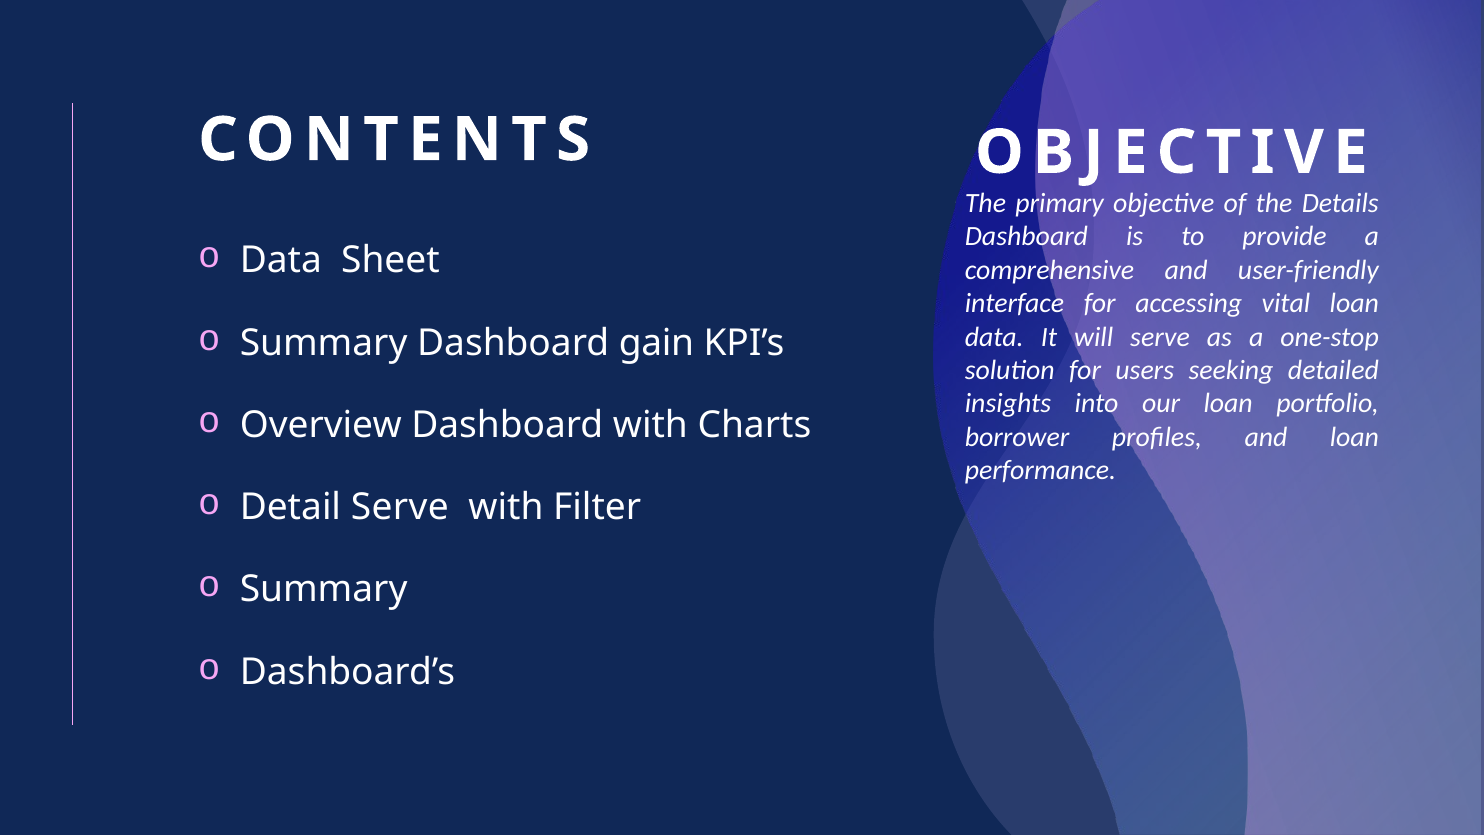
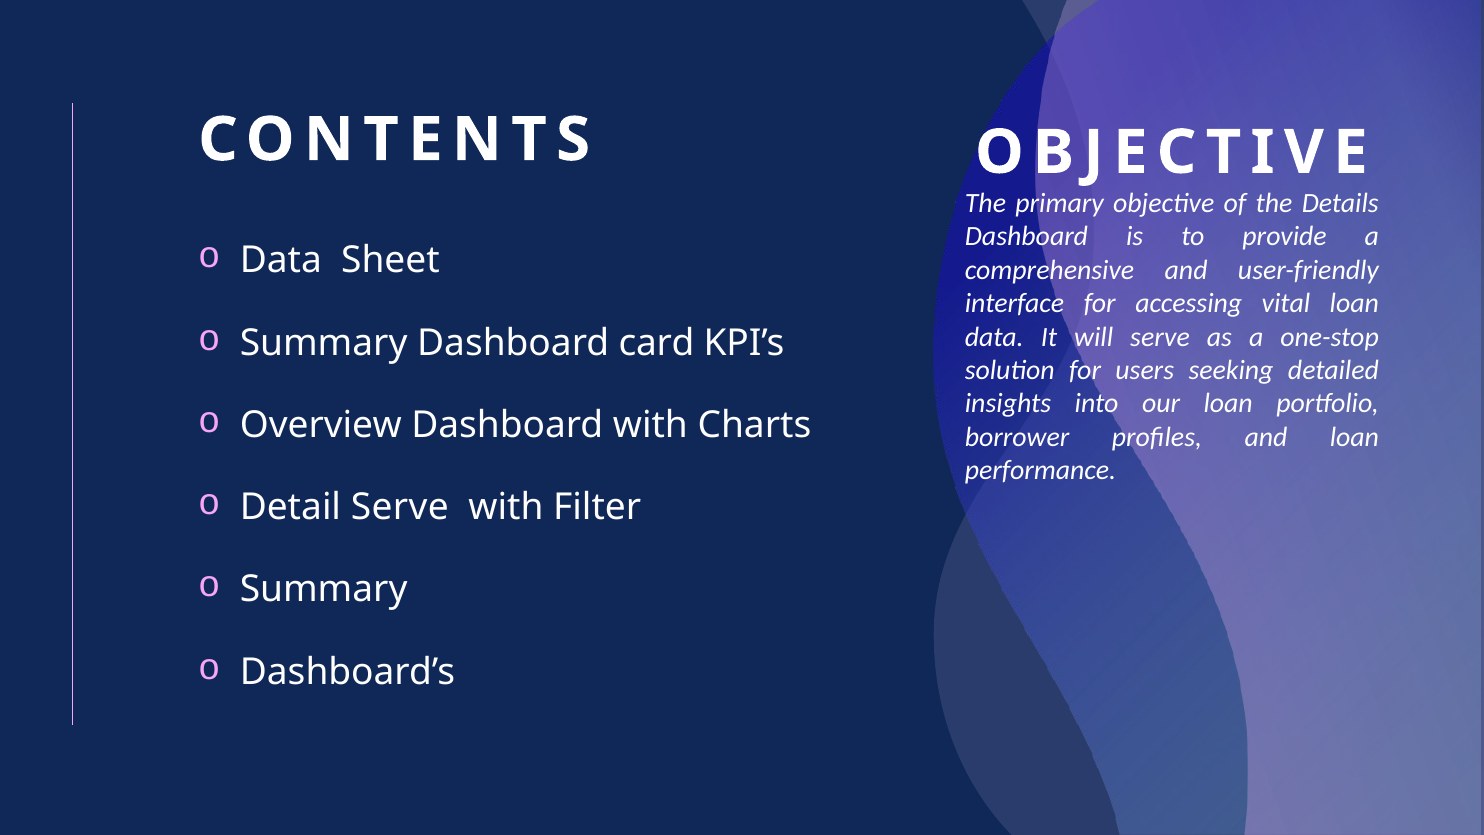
gain: gain -> card (657, 343)
